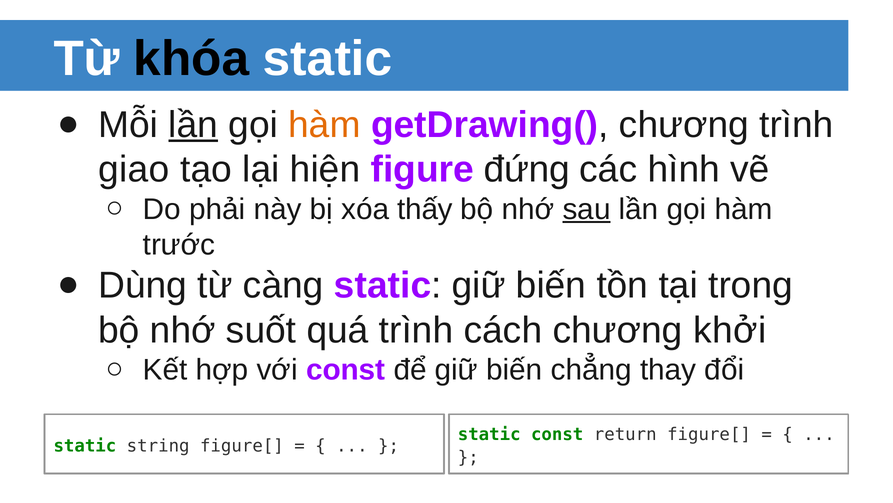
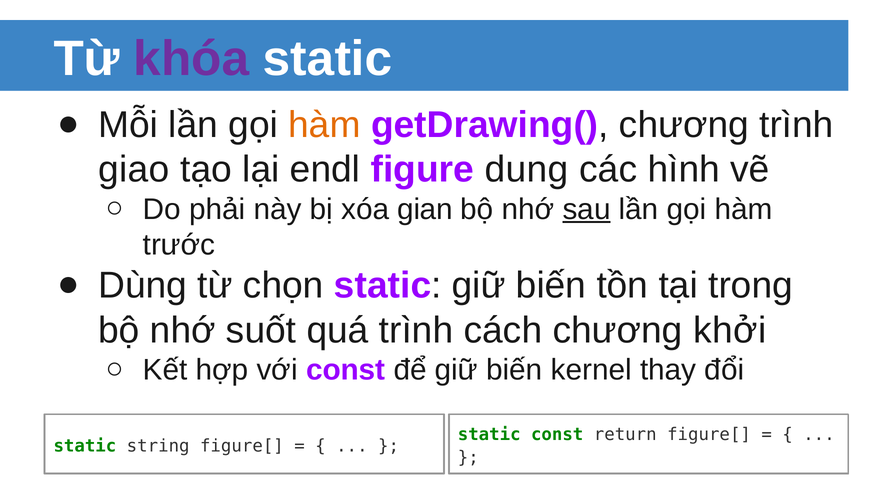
khóa colour: black -> purple (191, 59)
lần underline: present -> none (193, 125)
hiện: hiện -> endl (325, 169)
đứng: đứng -> dung (527, 169)
thấy: thấy -> gian (425, 209)
càng: càng -> chọn (283, 285)
chẳng: chẳng -> kernel (591, 370)
